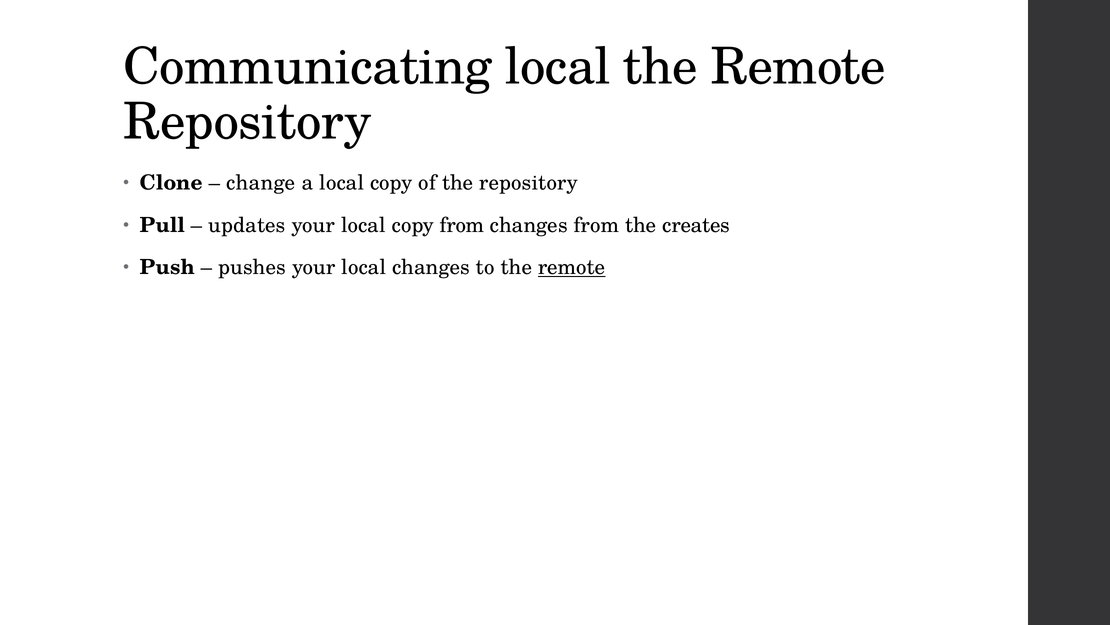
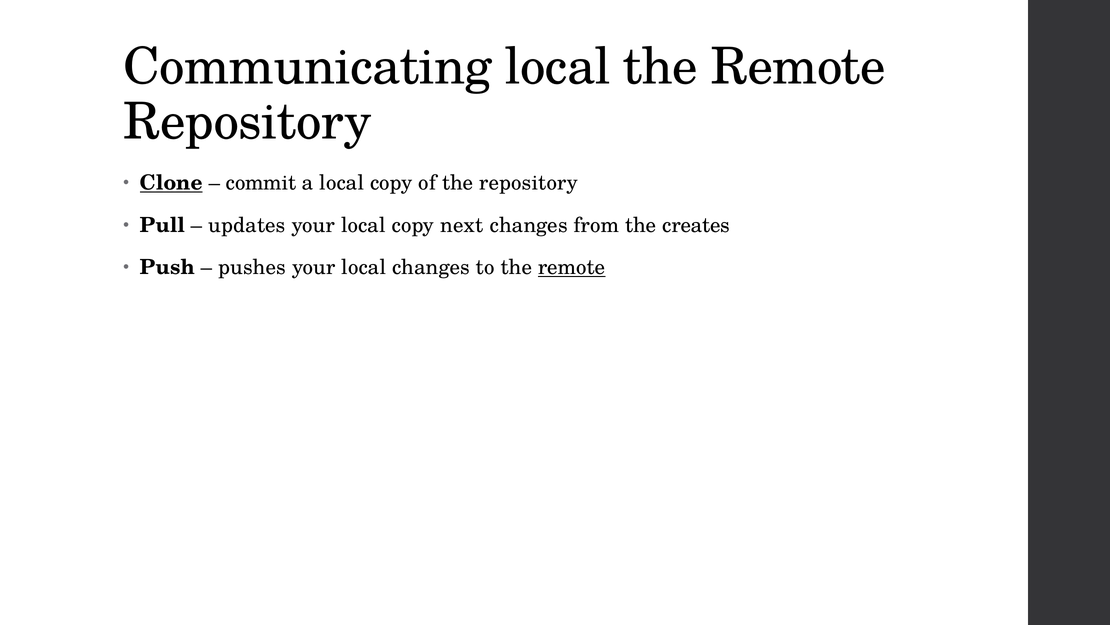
Clone underline: none -> present (171, 183)
change: change -> commit (261, 183)
copy from: from -> next (462, 225)
